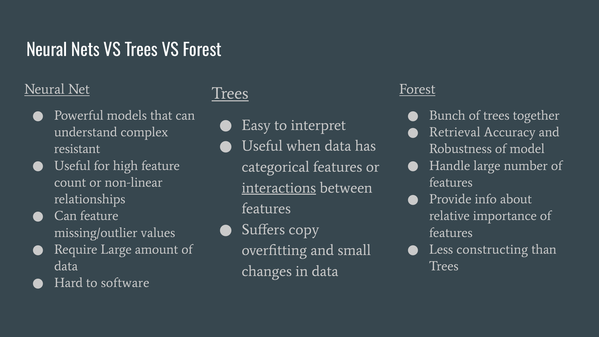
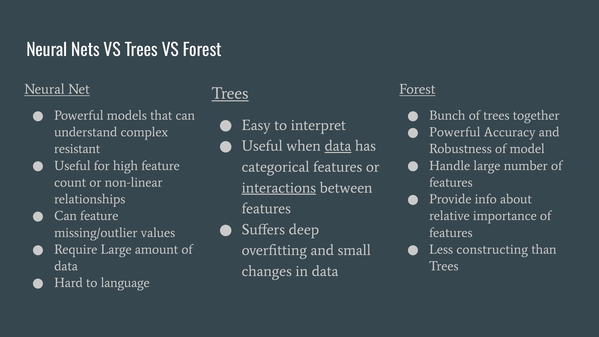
Retrieval: Retrieval -> Powerful (455, 132)
data underline: none -> present (338, 146)
copy: copy -> deep (304, 229)
software: software -> language (125, 283)
